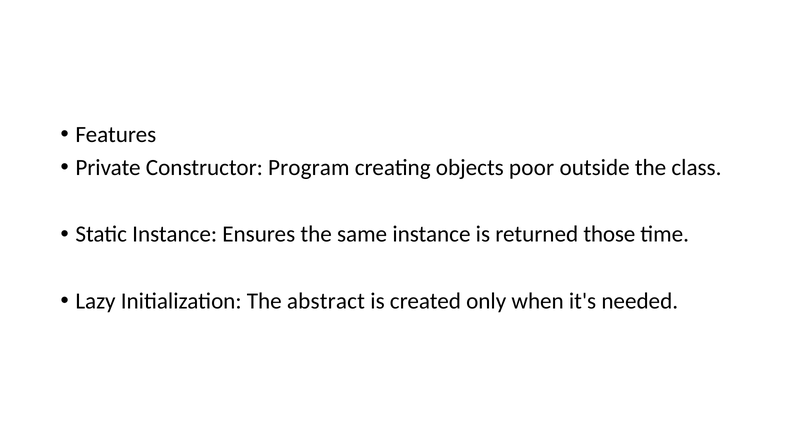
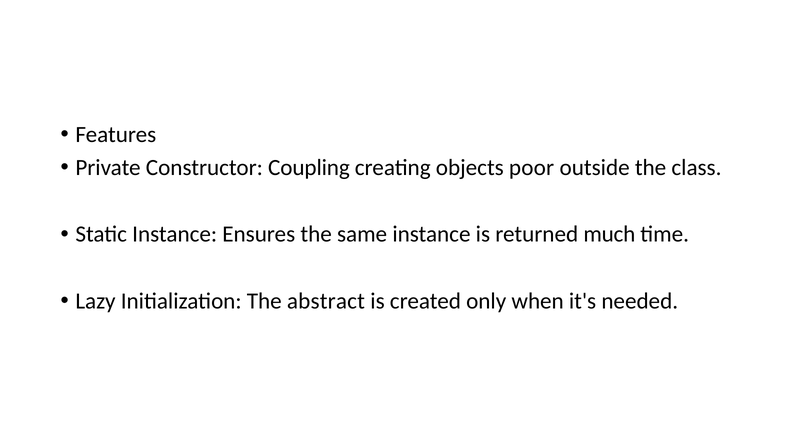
Program: Program -> Coupling (309, 168)
those: those -> much (609, 234)
